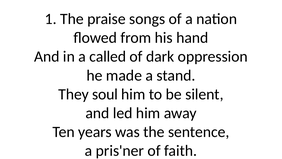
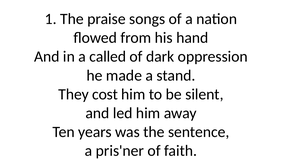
soul: soul -> cost (105, 94)
